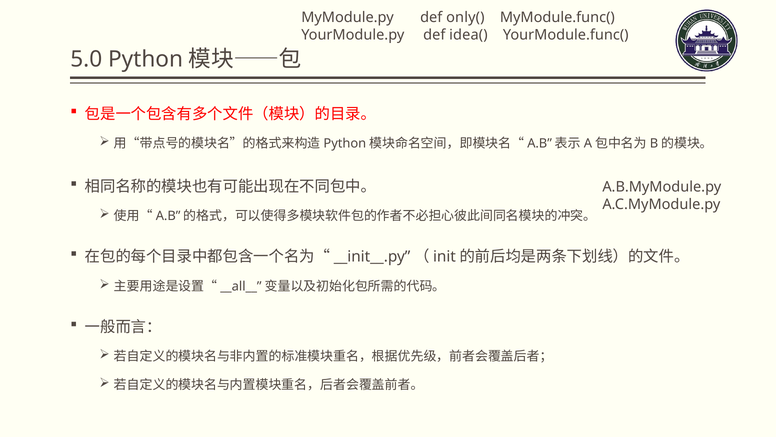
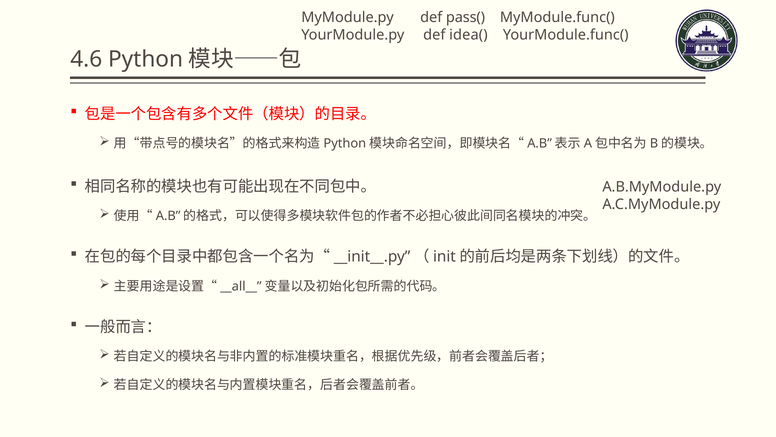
only(: only( -> pass( (466, 17)
5.0: 5.0 -> 4.6 (86, 59)
